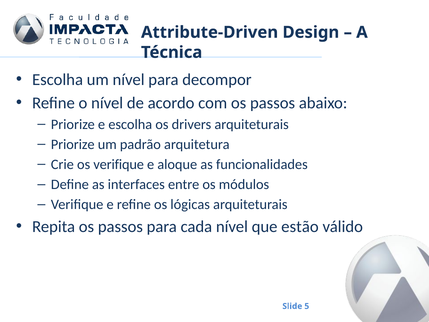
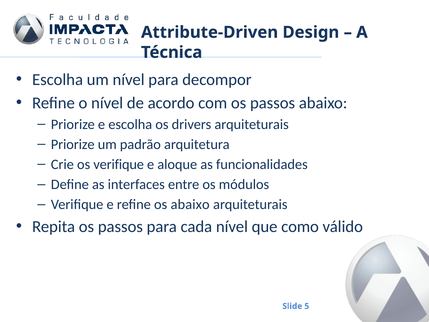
os lógicas: lógicas -> abaixo (190, 204)
estão: estão -> como (300, 226)
